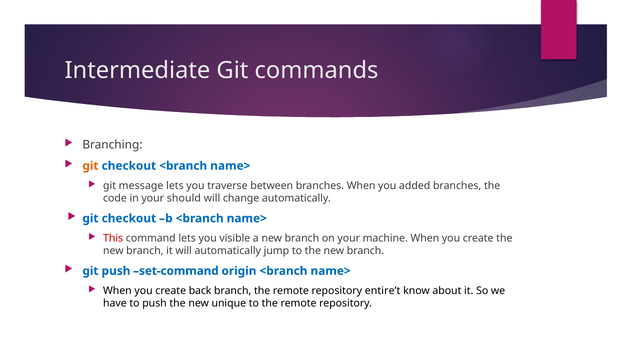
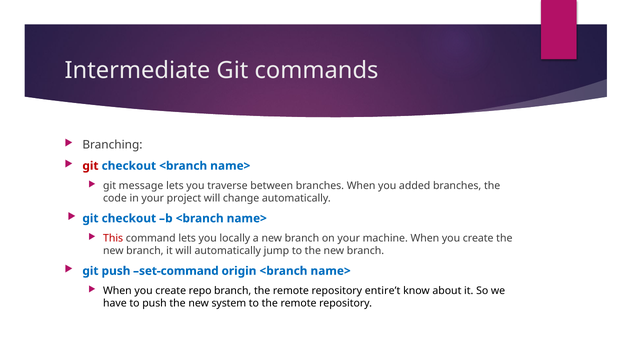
git colour: orange -> red (90, 166)
should: should -> project (184, 199)
visible: visible -> locally (235, 239)
back: back -> repo (200, 291)
unique: unique -> system (229, 304)
